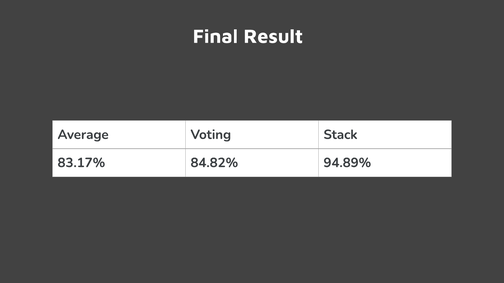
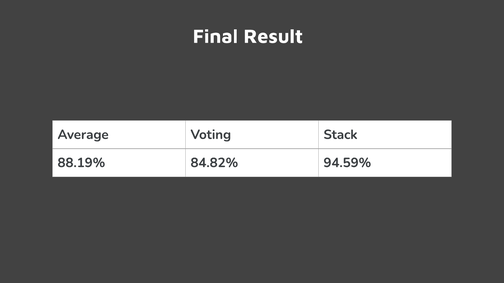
83.17%: 83.17% -> 88.19% (81, 163)
94.89%: 94.89% -> 94.59% (347, 163)
